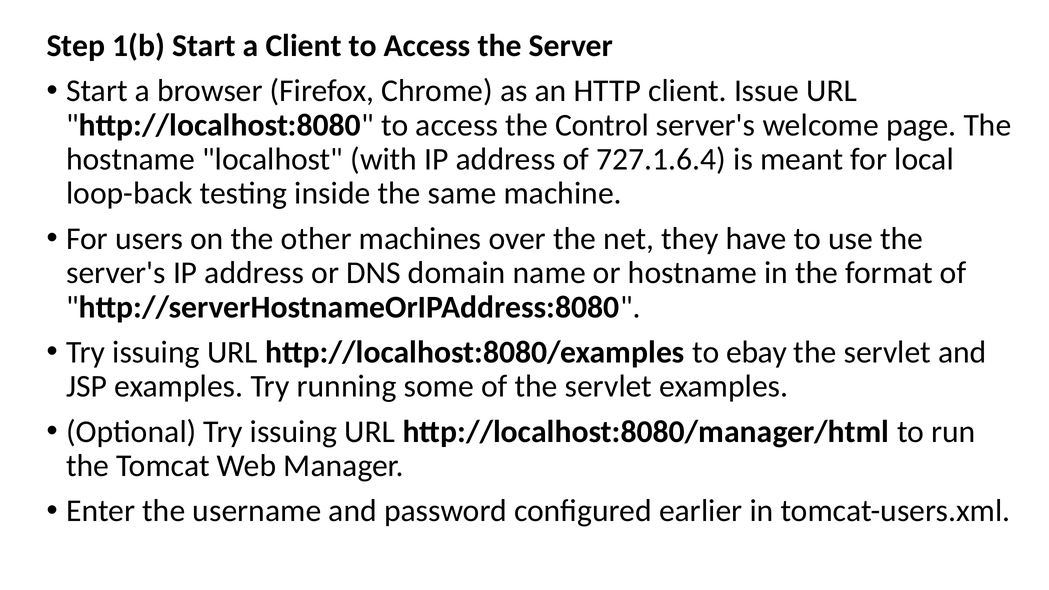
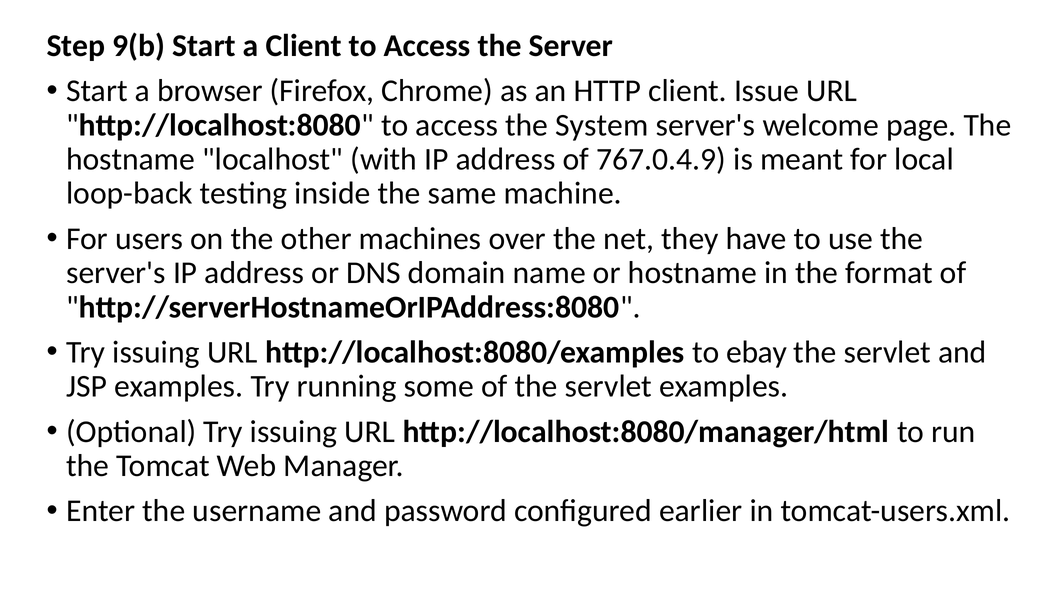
1(b: 1(b -> 9(b (139, 46)
Control: Control -> System (602, 125)
727.1.6.4: 727.1.6.4 -> 767.0.4.9 (661, 159)
